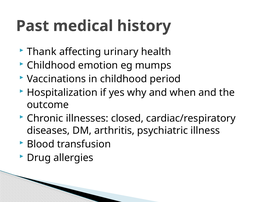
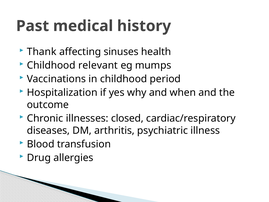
urinary: urinary -> sinuses (121, 52)
emotion: emotion -> relevant (98, 65)
